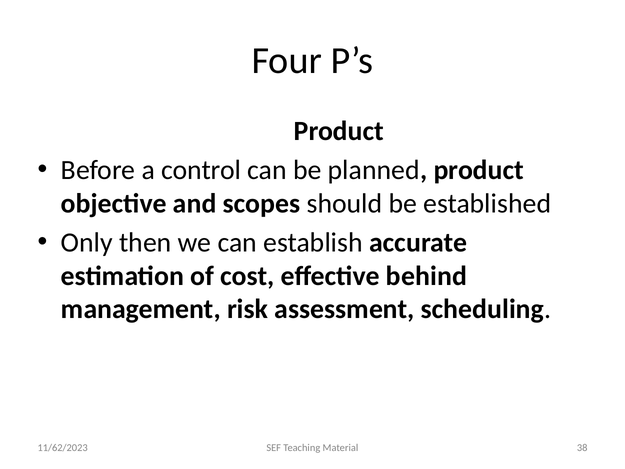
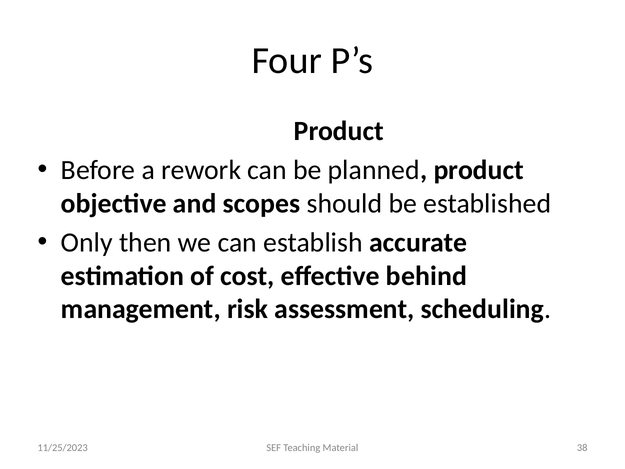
control: control -> rework (201, 170)
11/62/2023: 11/62/2023 -> 11/25/2023 (63, 448)
